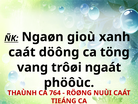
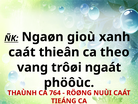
döông: döông -> thieân (59, 52)
töng: töng -> theo (115, 52)
